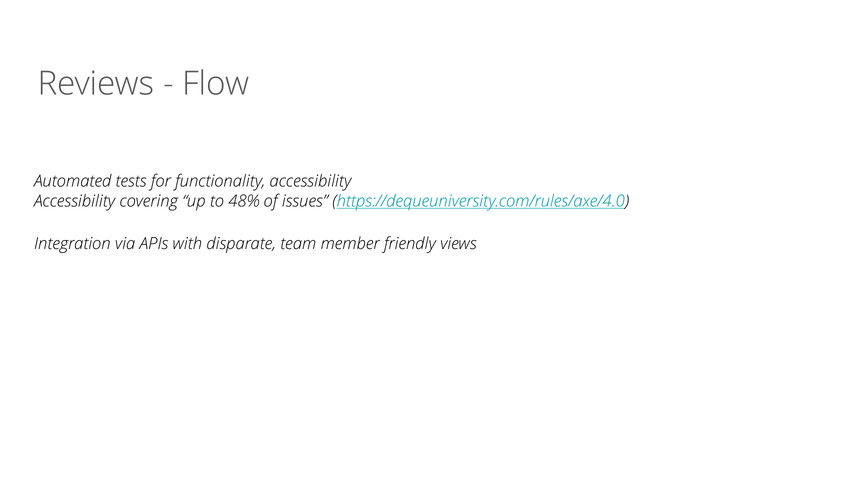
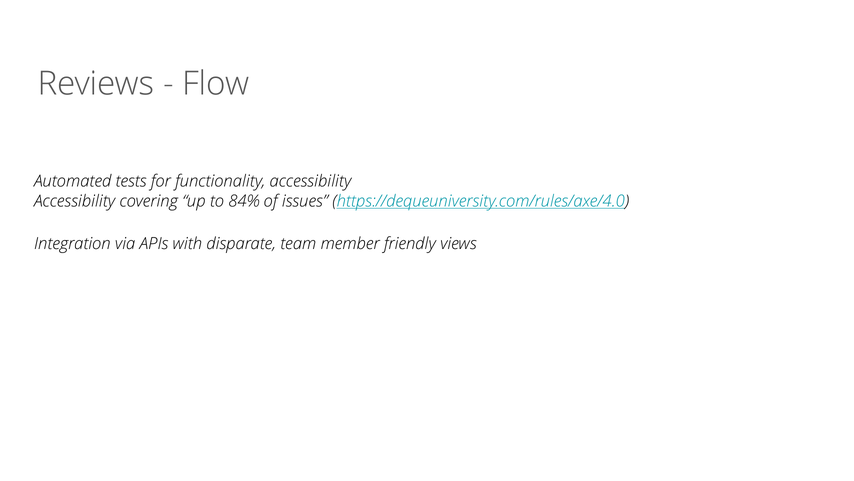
48%: 48% -> 84% (244, 201)
